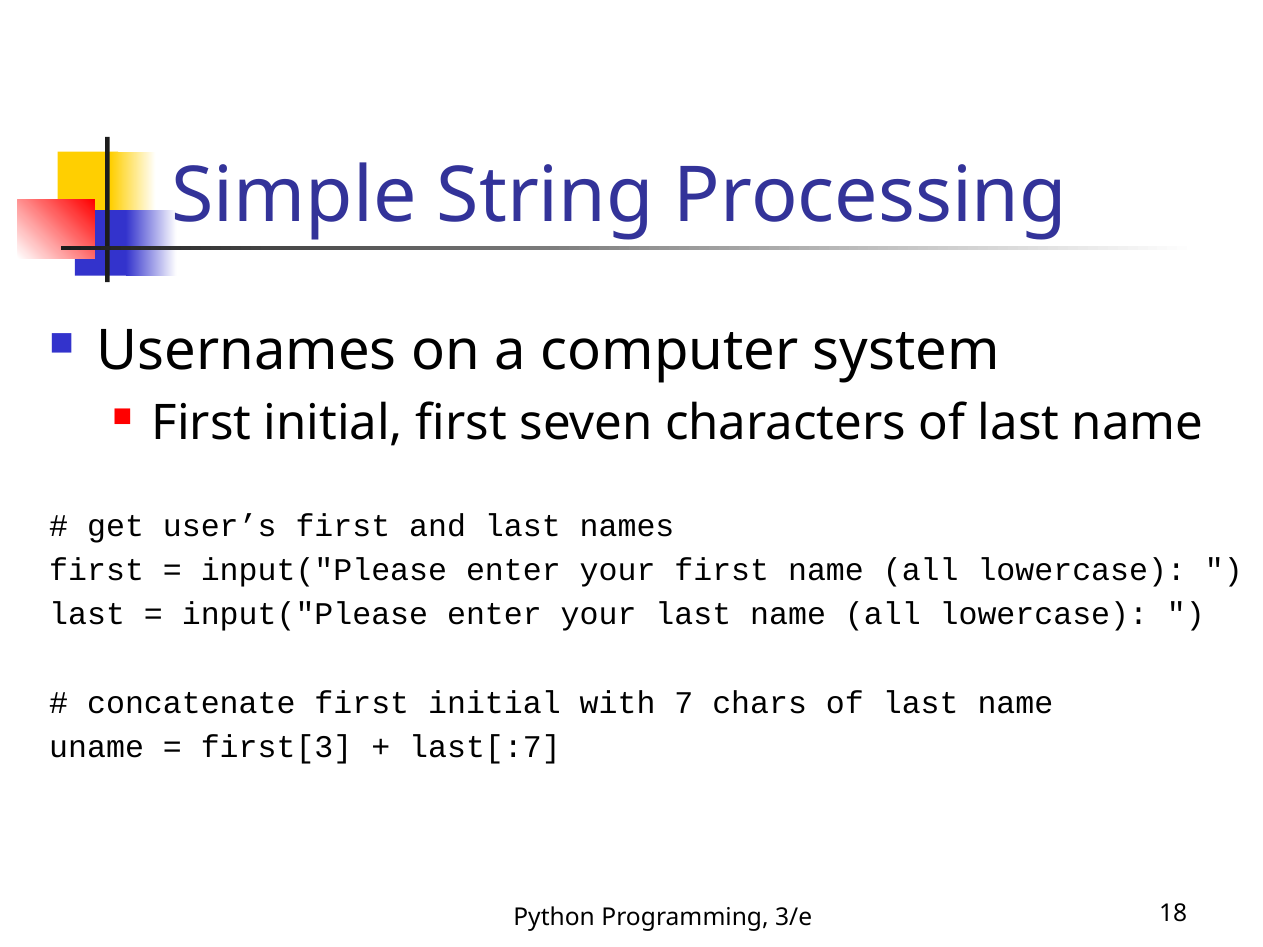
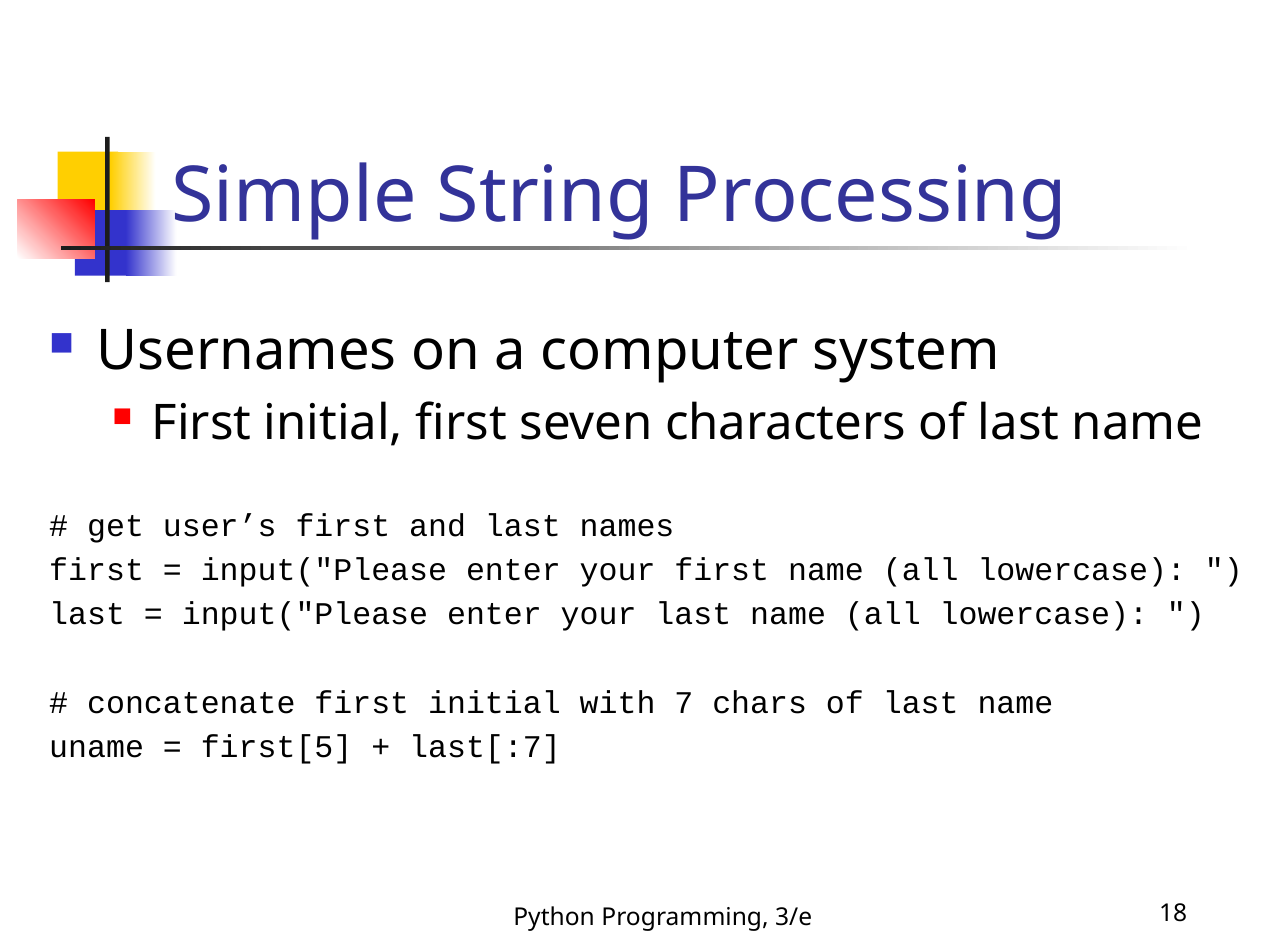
first[3: first[3 -> first[5 (277, 747)
